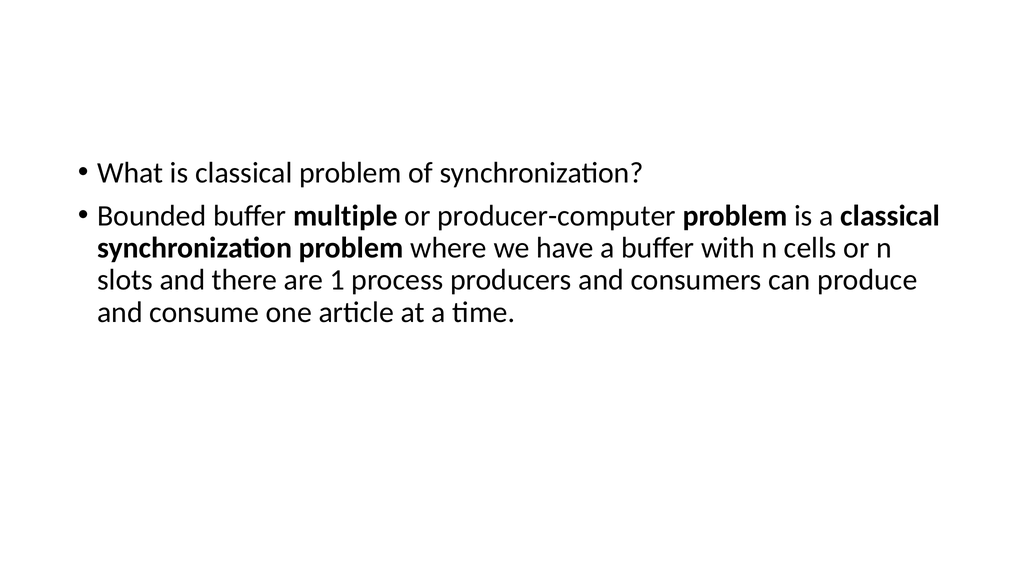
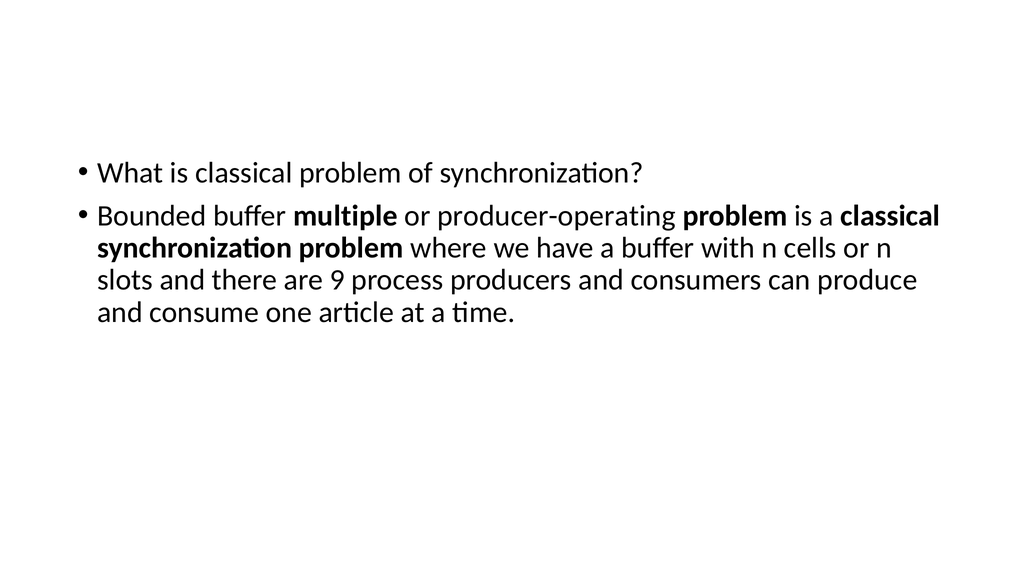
producer-computer: producer-computer -> producer-operating (557, 216)
1: 1 -> 9 (337, 280)
